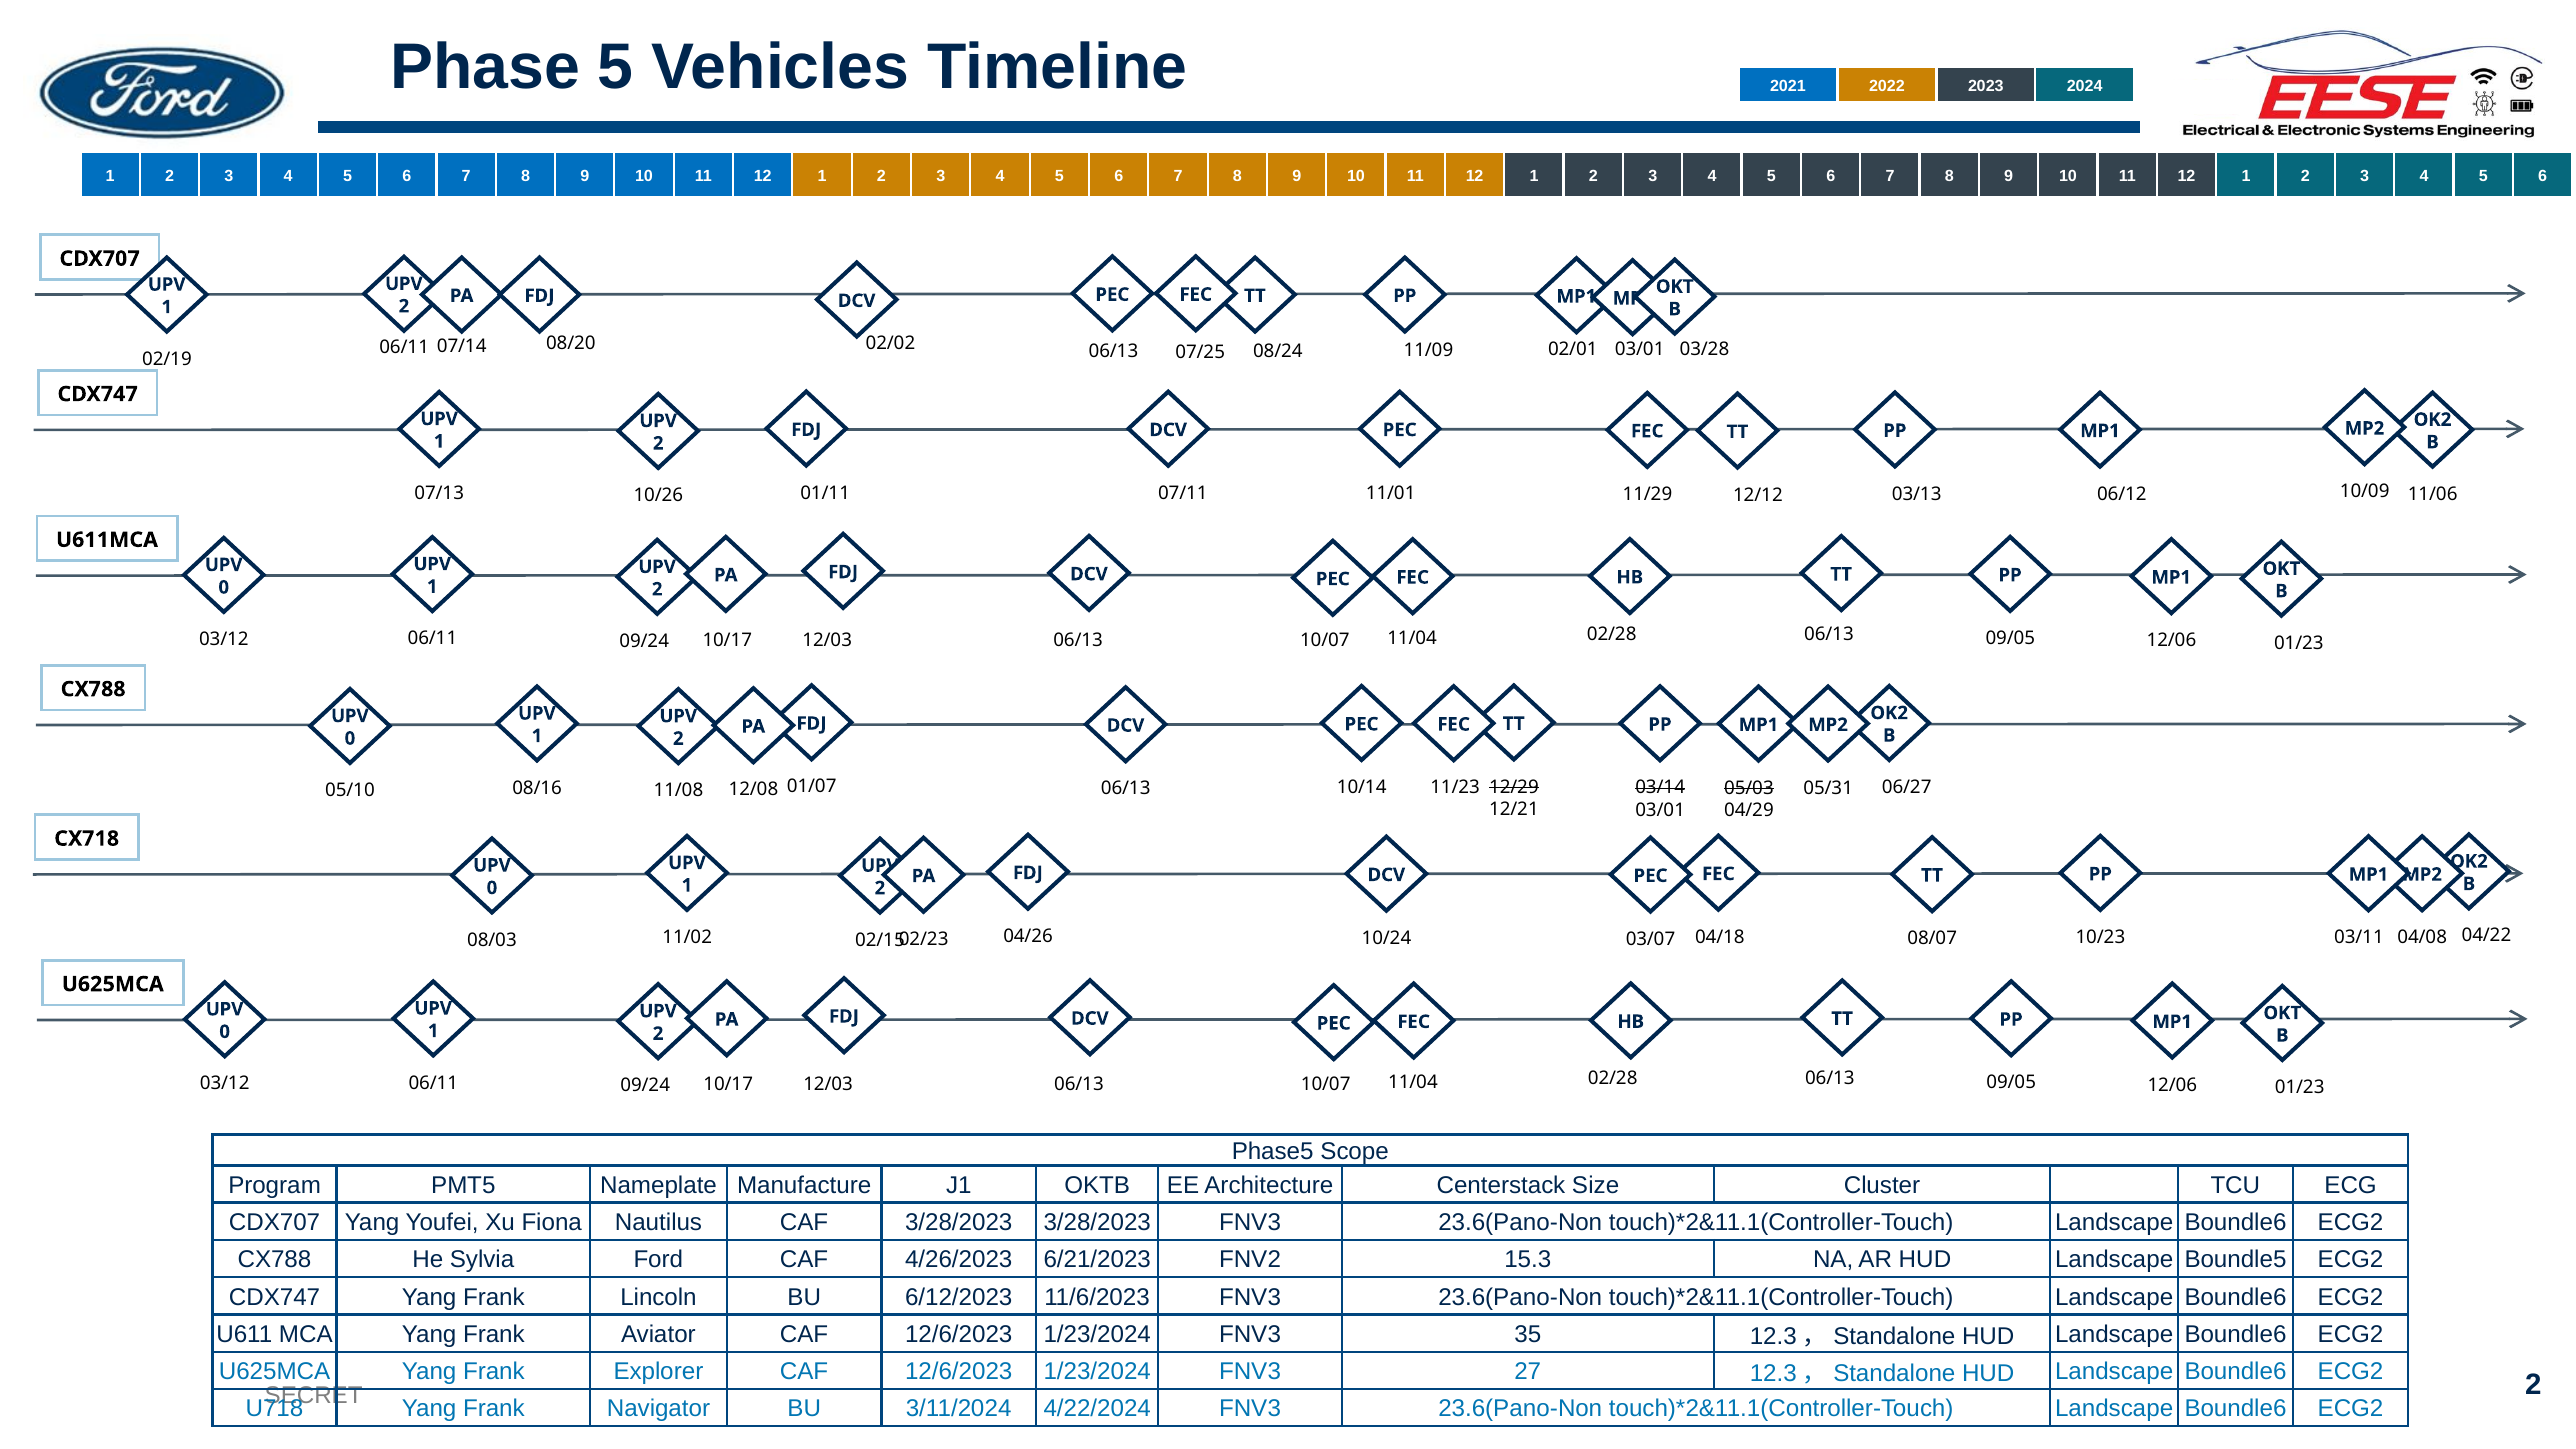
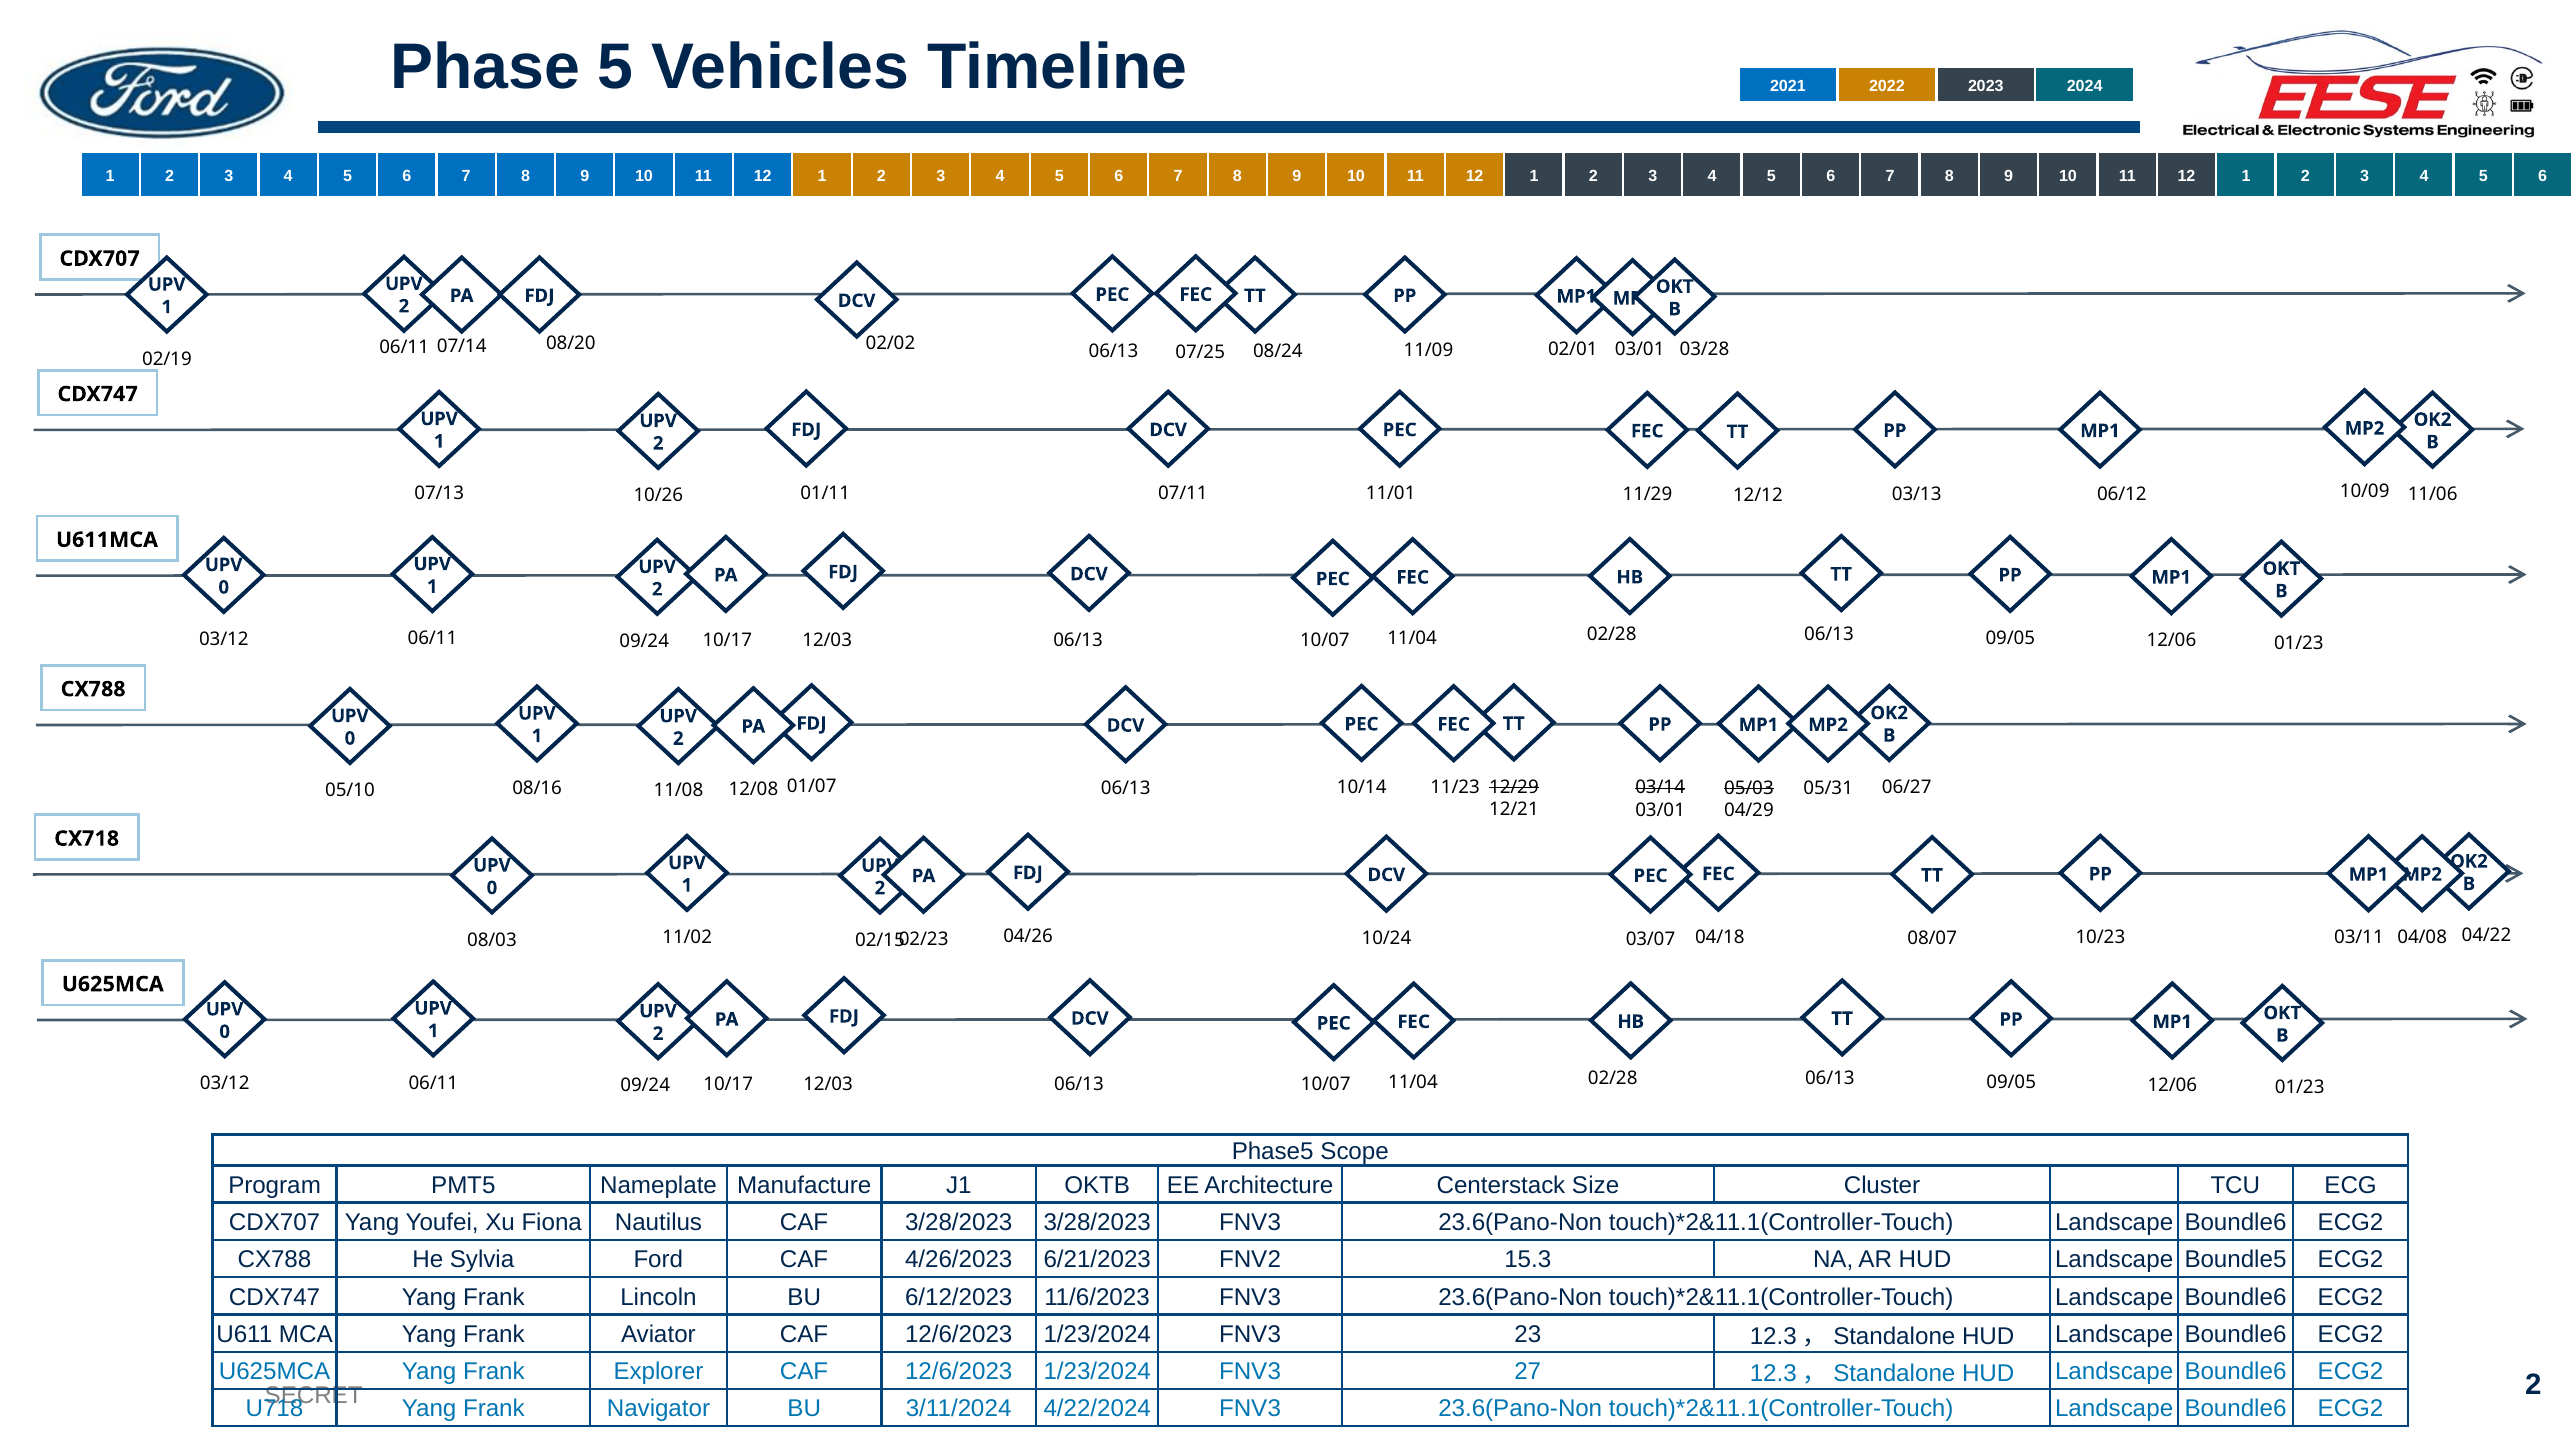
35: 35 -> 23 (1528, 1334)
